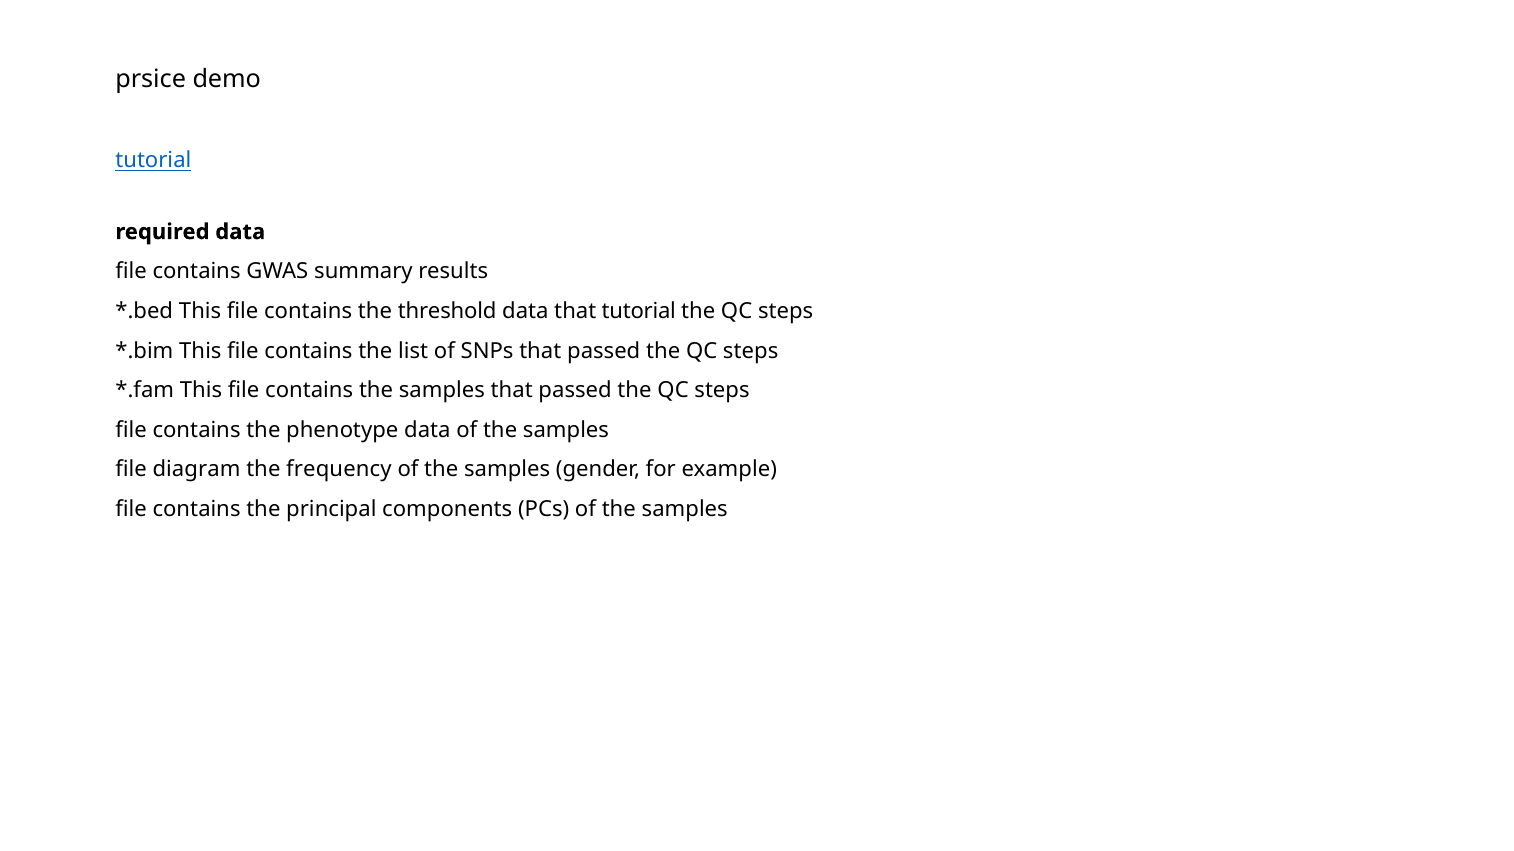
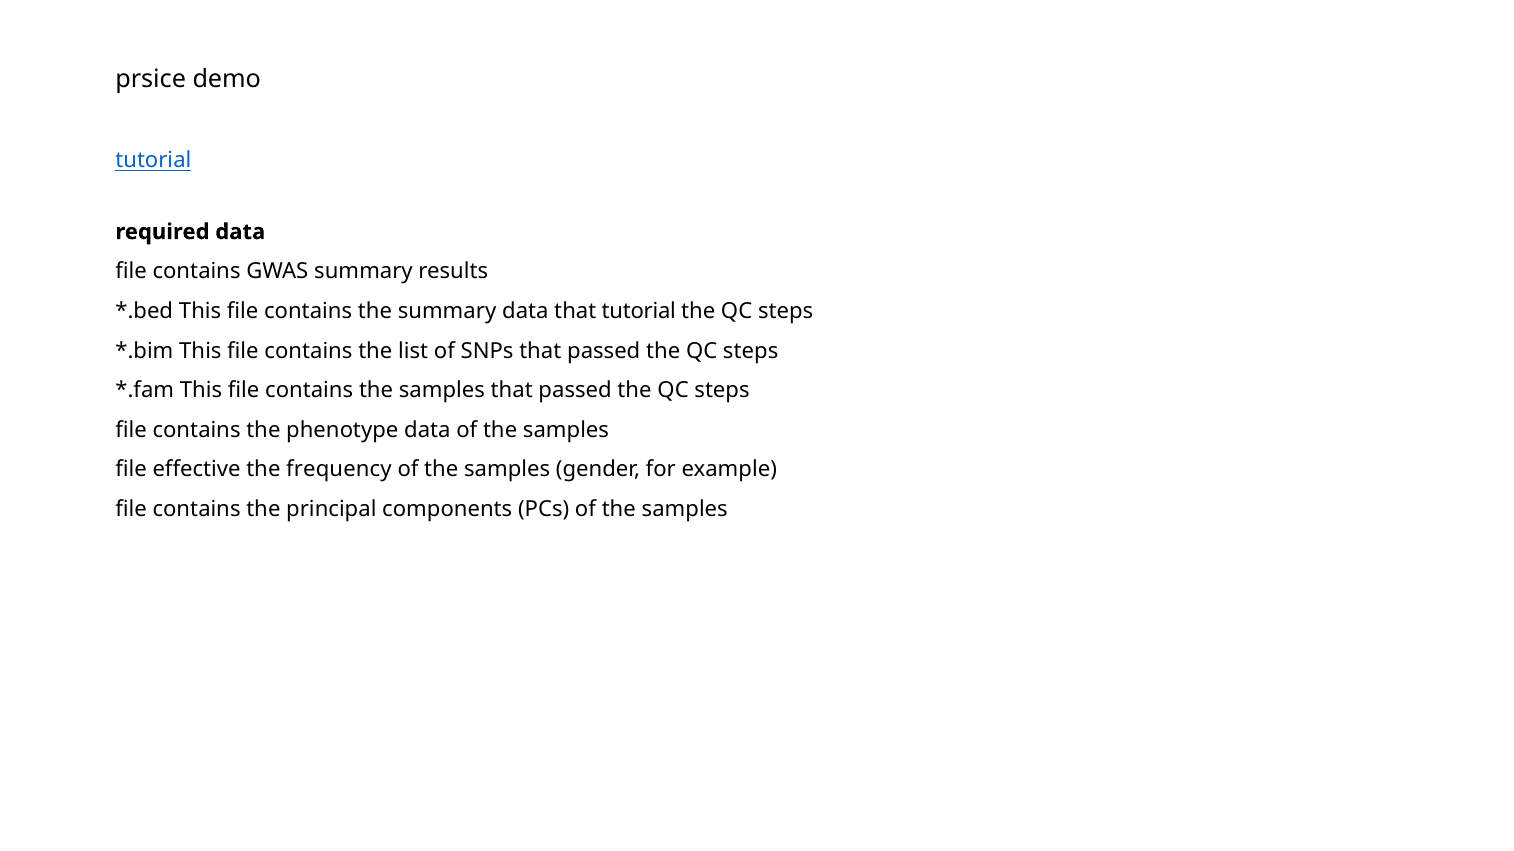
the threshold: threshold -> summary (447, 311)
diagram: diagram -> effective (197, 470)
